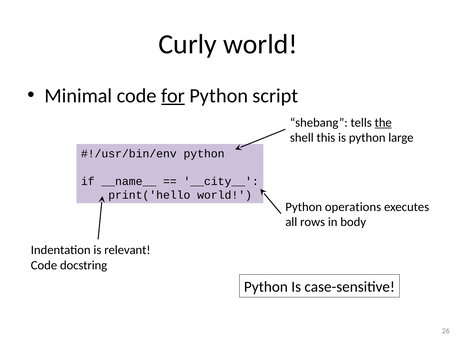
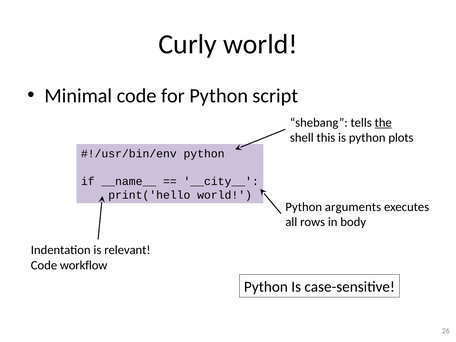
for underline: present -> none (173, 96)
large: large -> plots (401, 138)
operations: operations -> arguments (353, 207)
docstring: docstring -> workflow (84, 265)
